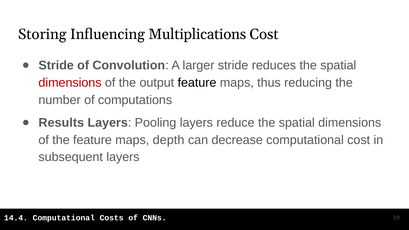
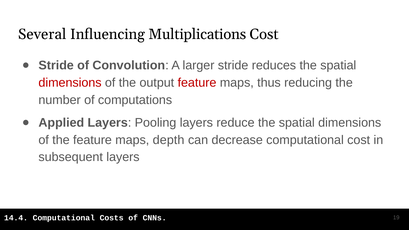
Storing: Storing -> Several (42, 34)
feature colour: black -> red (197, 83)
Results: Results -> Applied (61, 123)
